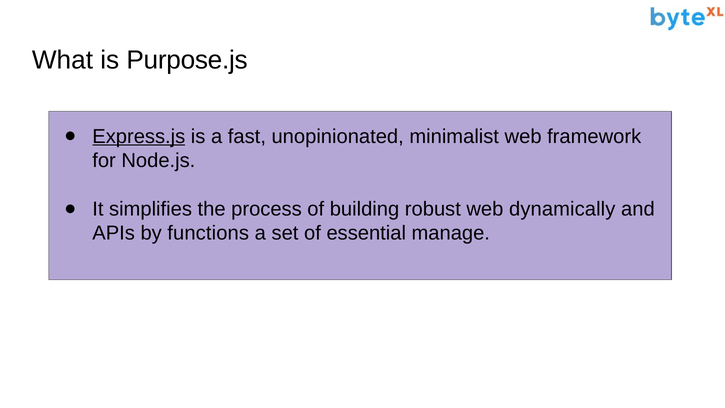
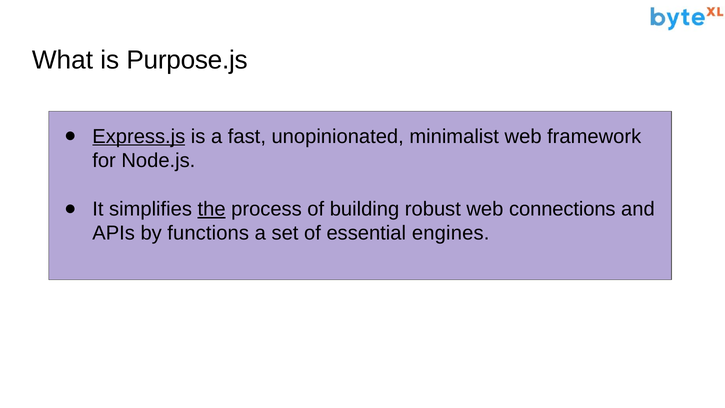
the underline: none -> present (212, 209)
dynamically: dynamically -> connections (562, 209)
manage: manage -> engines (451, 233)
